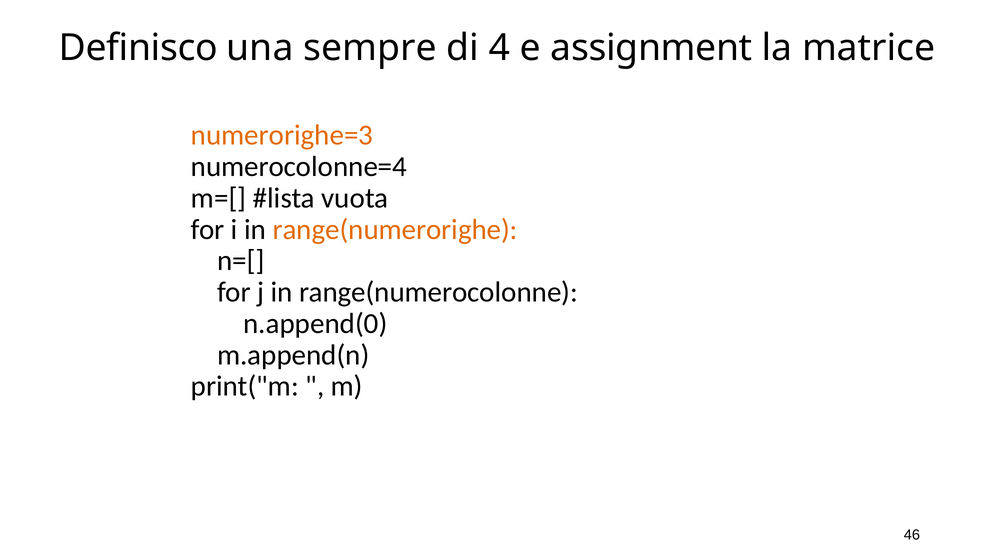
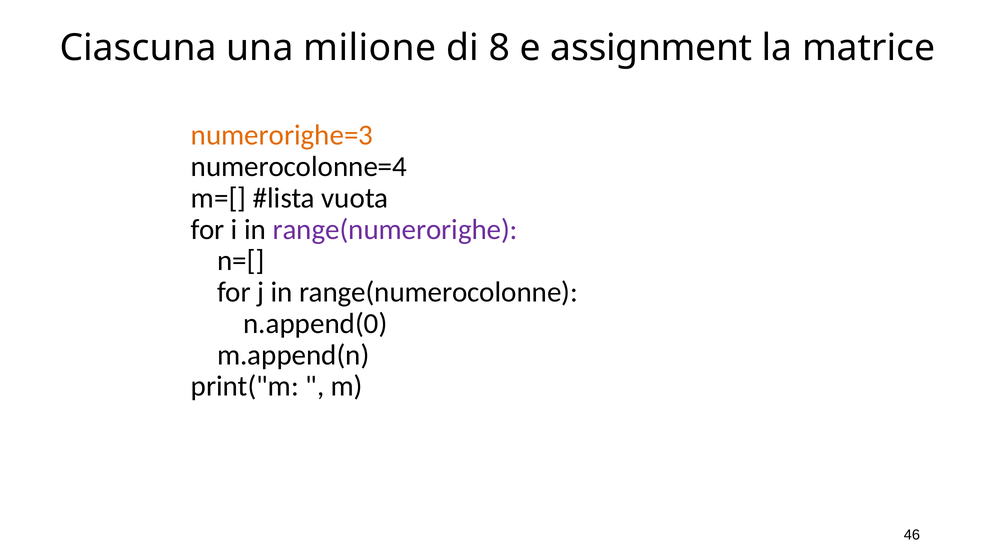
Definisco: Definisco -> Ciascuna (138, 48)
sempre: sempre -> milione (370, 48)
4: 4 -> 8 (499, 48)
range(numerorighe colour: orange -> purple (395, 230)
